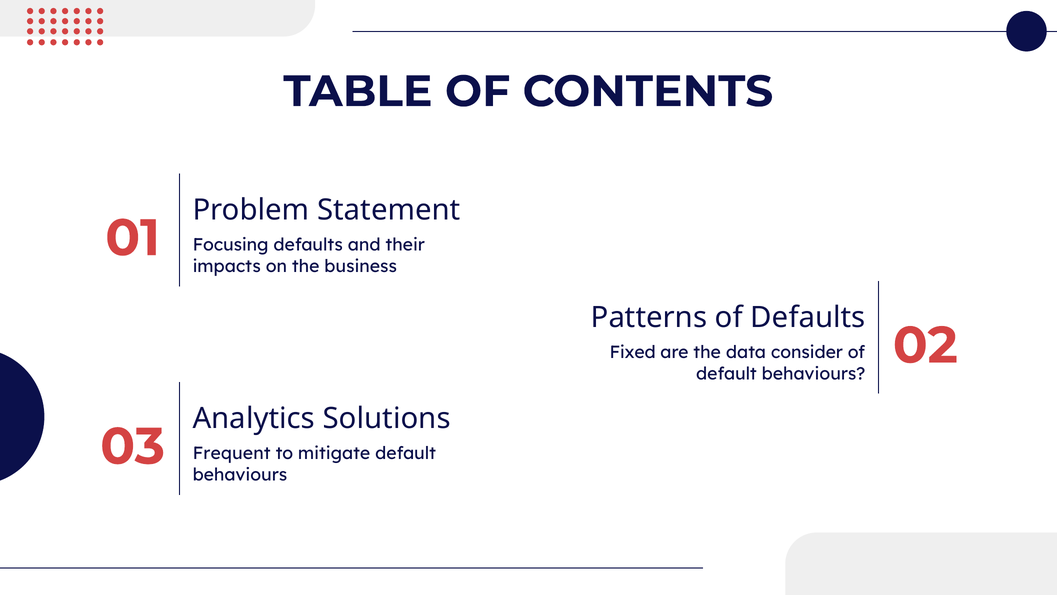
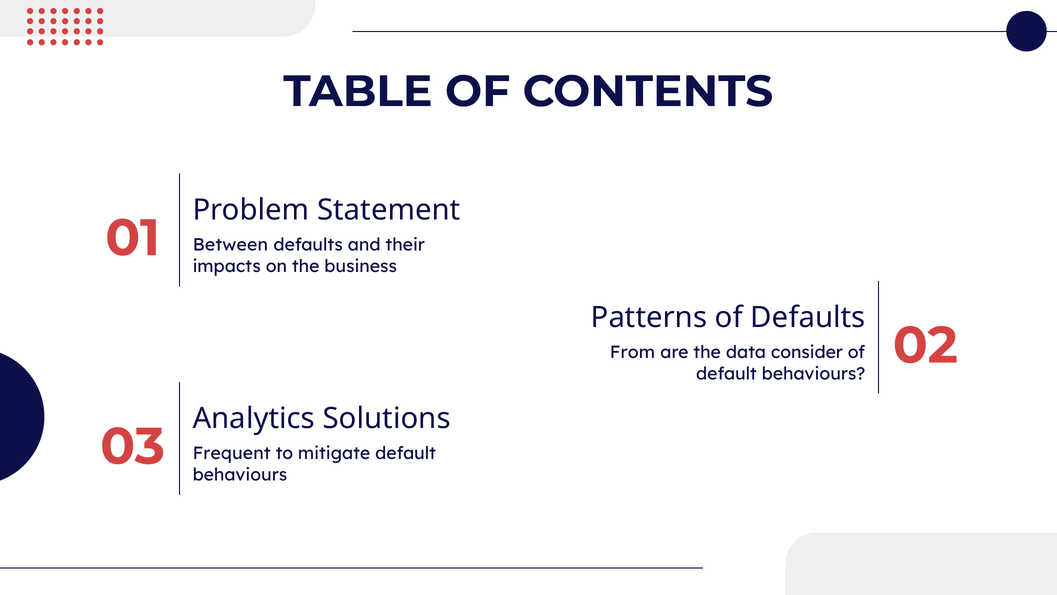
Focusing: Focusing -> Between (230, 245)
Fixed: Fixed -> From (632, 352)
